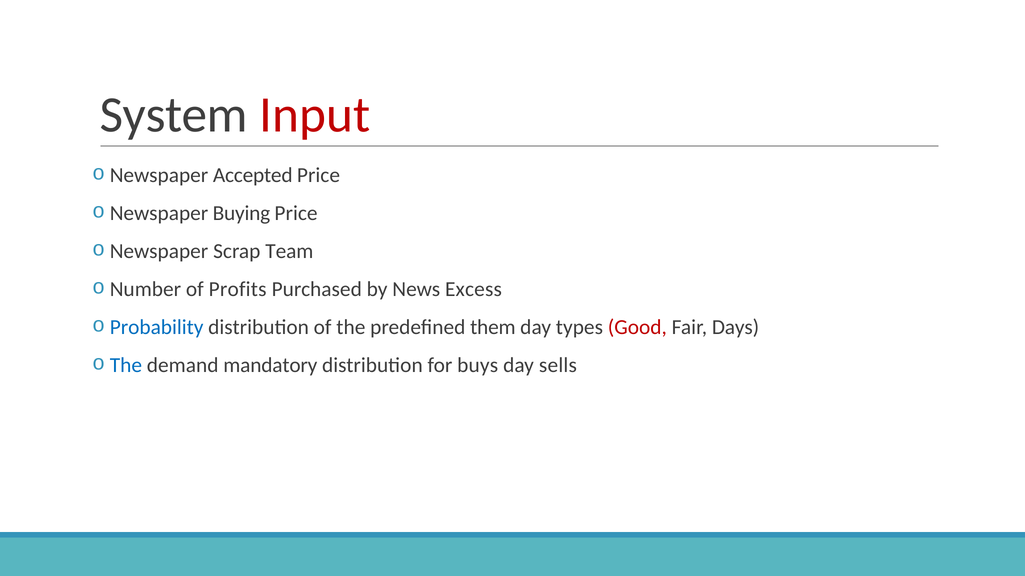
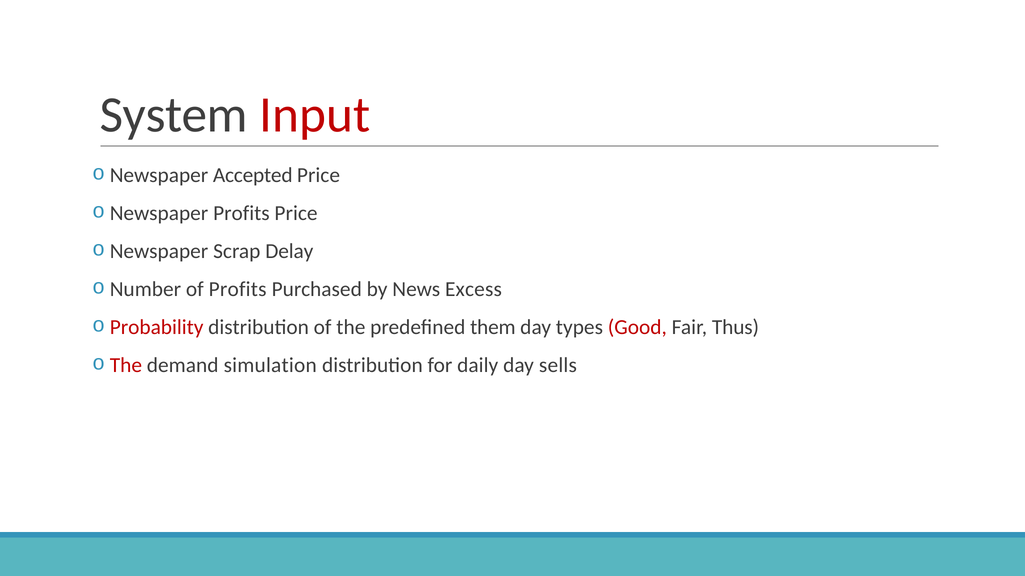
Newspaper Buying: Buying -> Profits (241, 213)
Team: Team -> Delay (289, 251)
Probability colour: blue -> red (157, 327)
Days: Days -> Thus (735, 327)
The colour: blue -> red (126, 365)
mandatory: mandatory -> simulation (270, 365)
buys: buys -> daily (478, 365)
